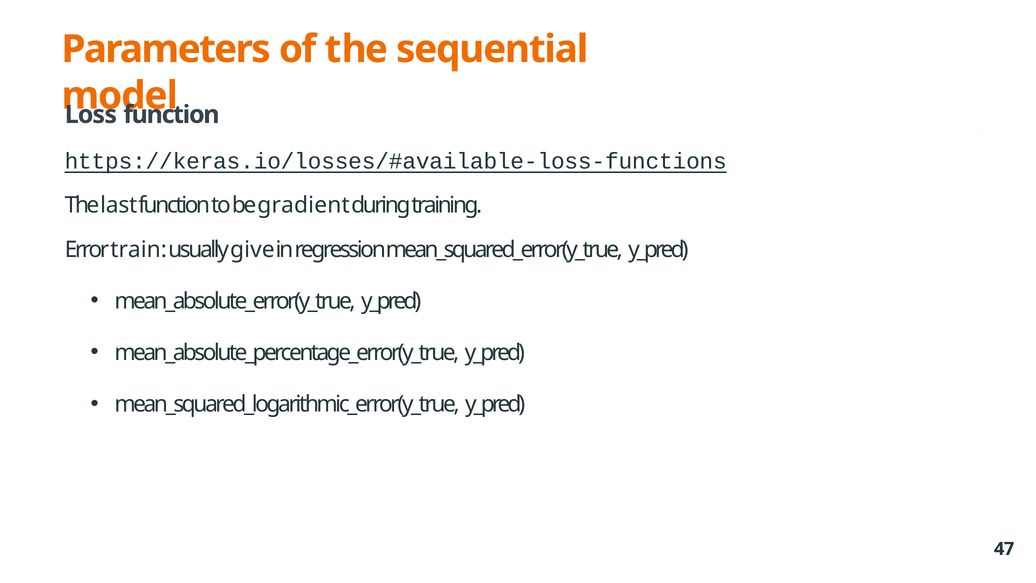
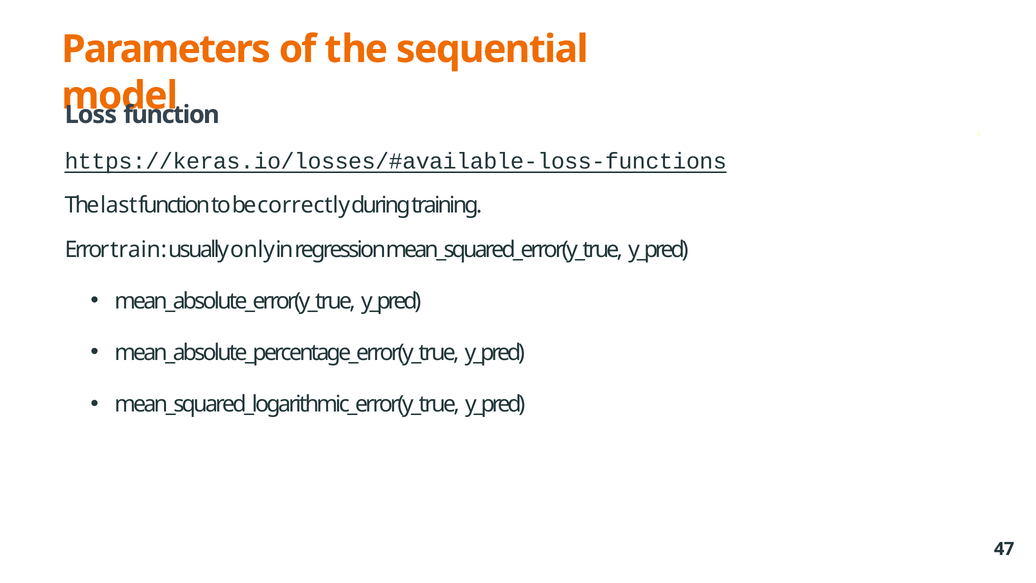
gradient: gradient -> correctly (304, 205)
give: give -> only (253, 250)
